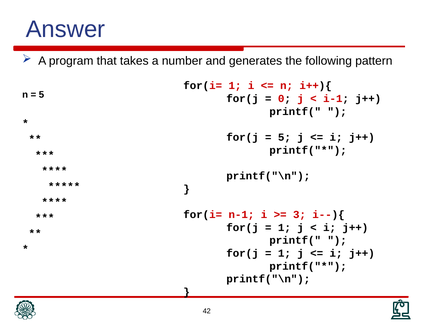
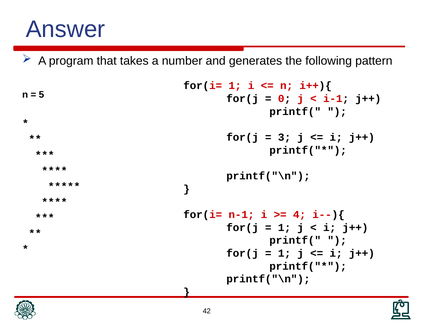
5: 5 -> 3 (284, 138)
3: 3 -> 4 (299, 215)
